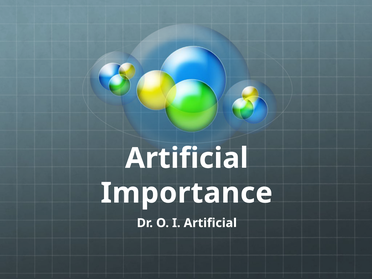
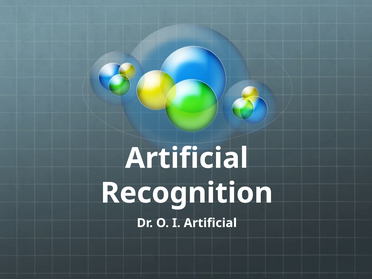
Importance: Importance -> Recognition (187, 193)
